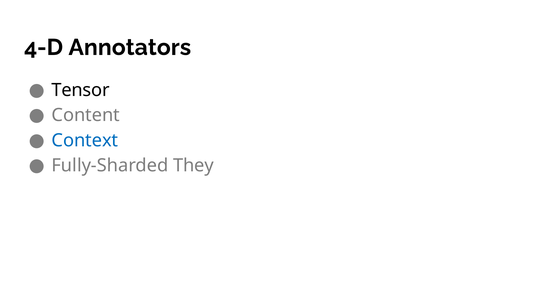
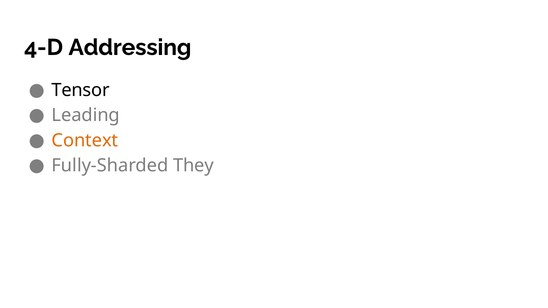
Annotators: Annotators -> Addressing (130, 47)
Content: Content -> Leading (86, 115)
Context colour: blue -> orange (85, 140)
